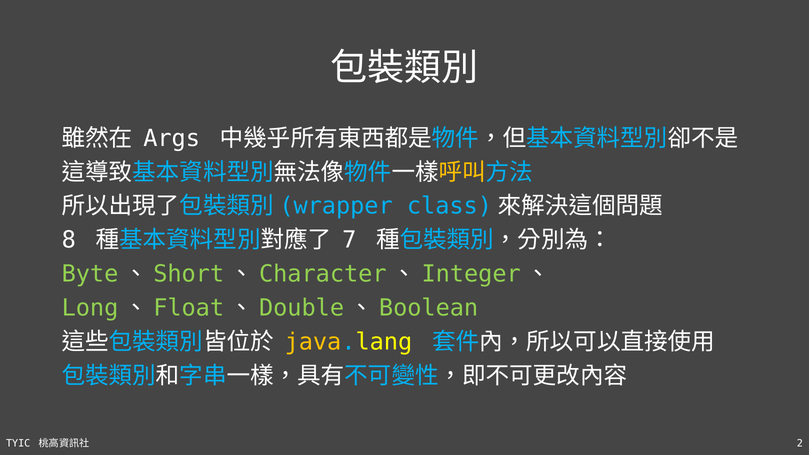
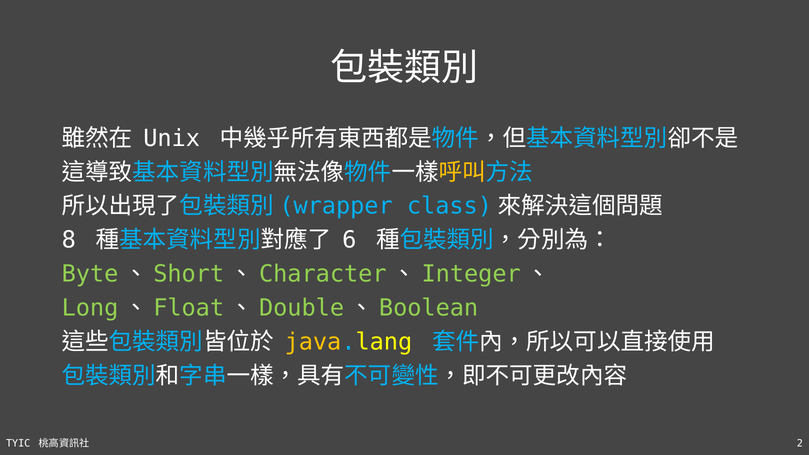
Args: Args -> Unix (172, 138)
7: 7 -> 6 (349, 240)
